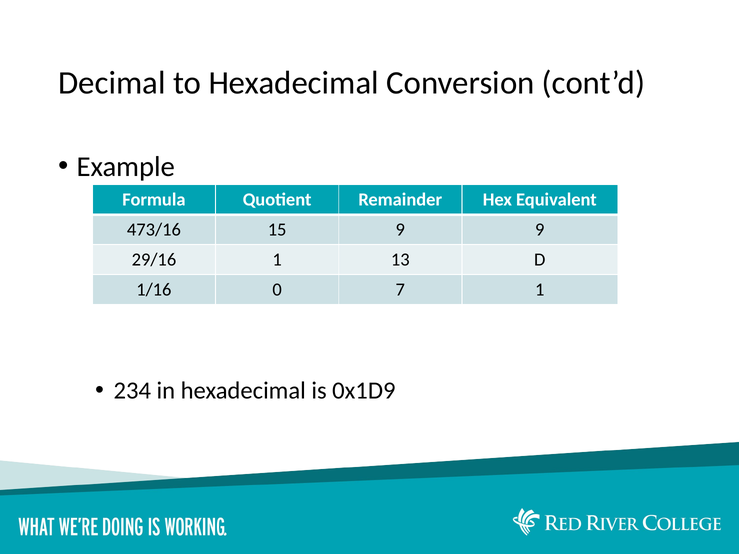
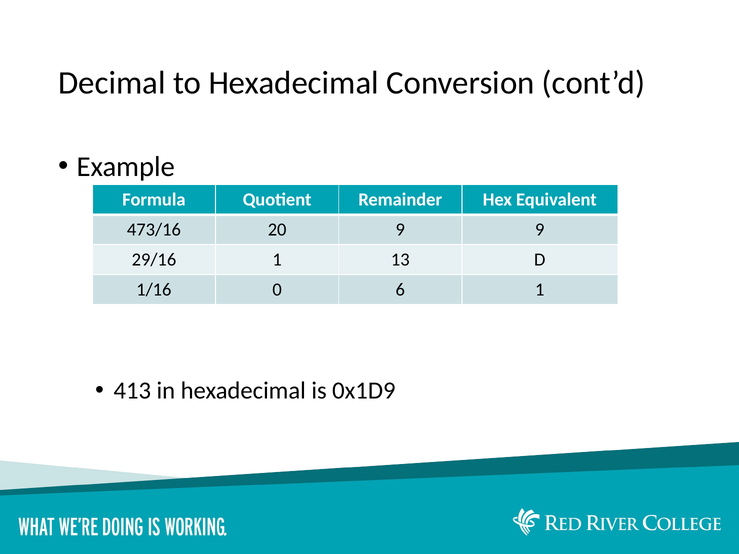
15: 15 -> 20 (277, 230)
7: 7 -> 6 (400, 290)
234: 234 -> 413 (132, 391)
